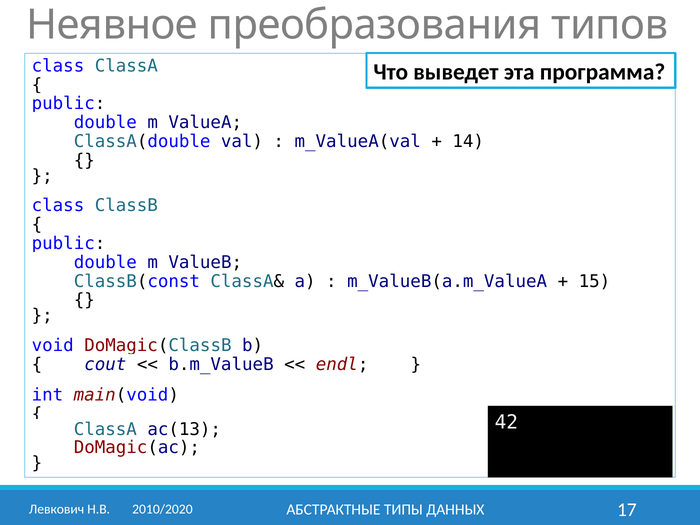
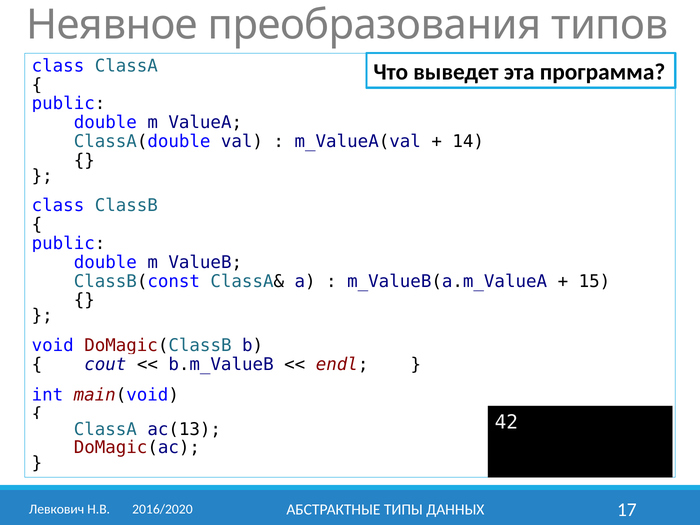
2010/2020: 2010/2020 -> 2016/2020 (162, 509)
